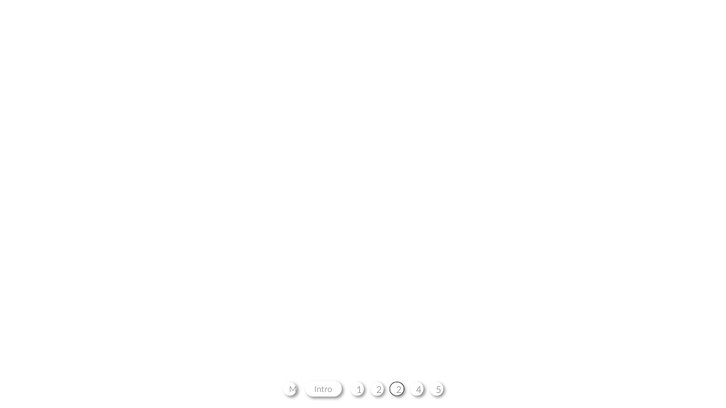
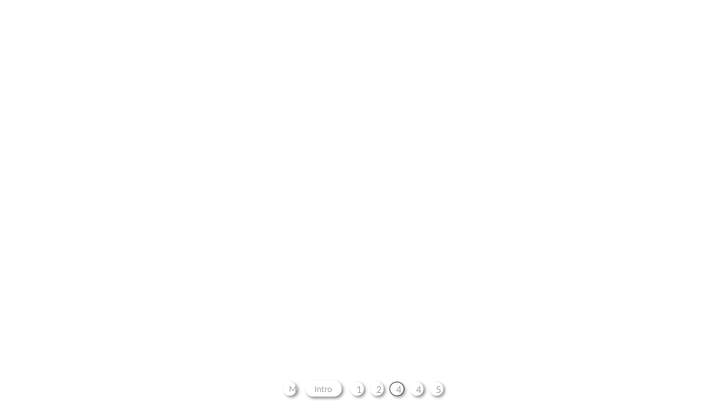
2 2: 2 -> 4 (399, 390)
